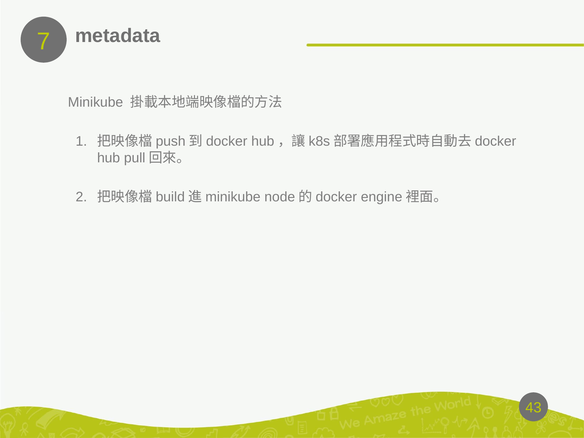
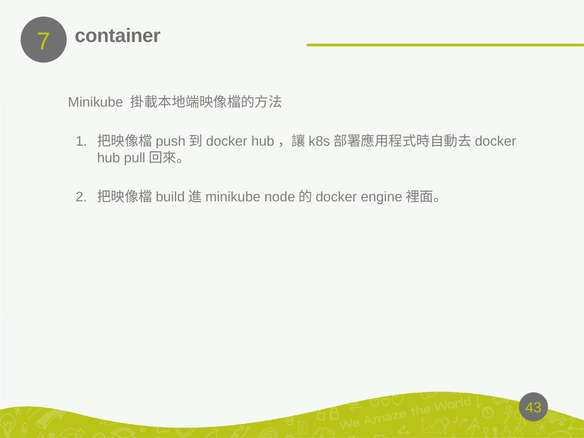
metadata: metadata -> container (118, 36)
